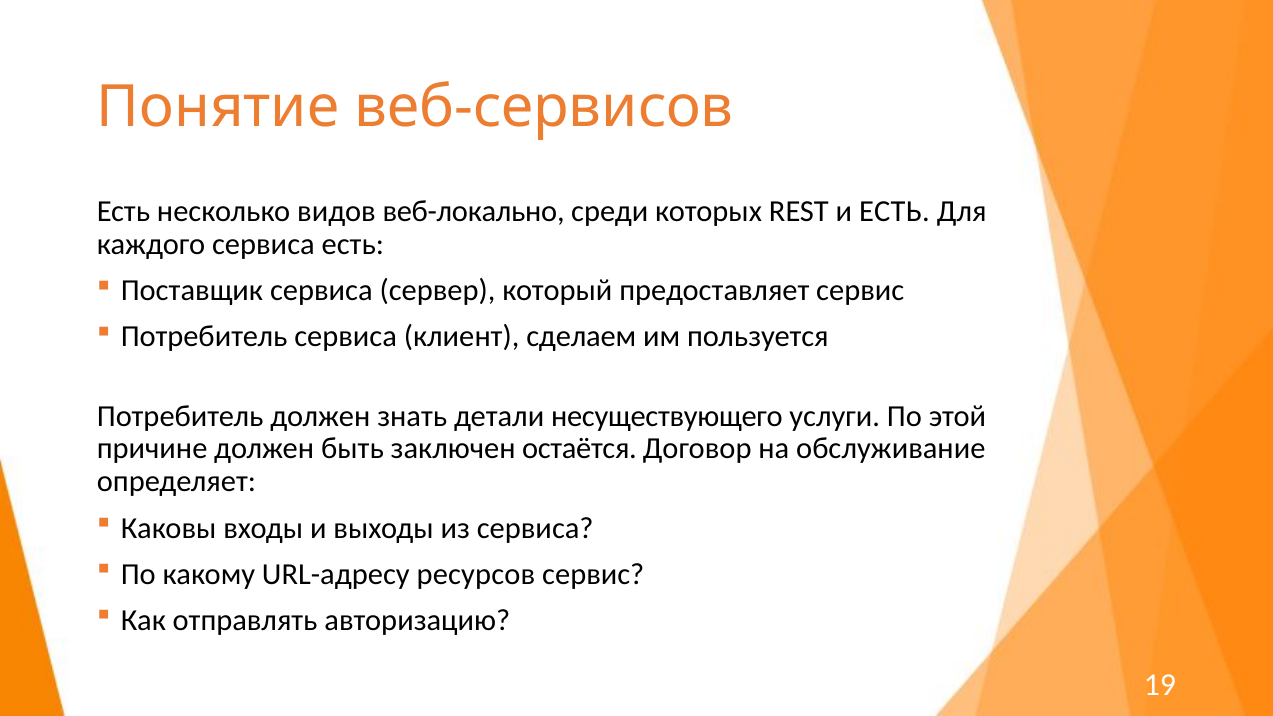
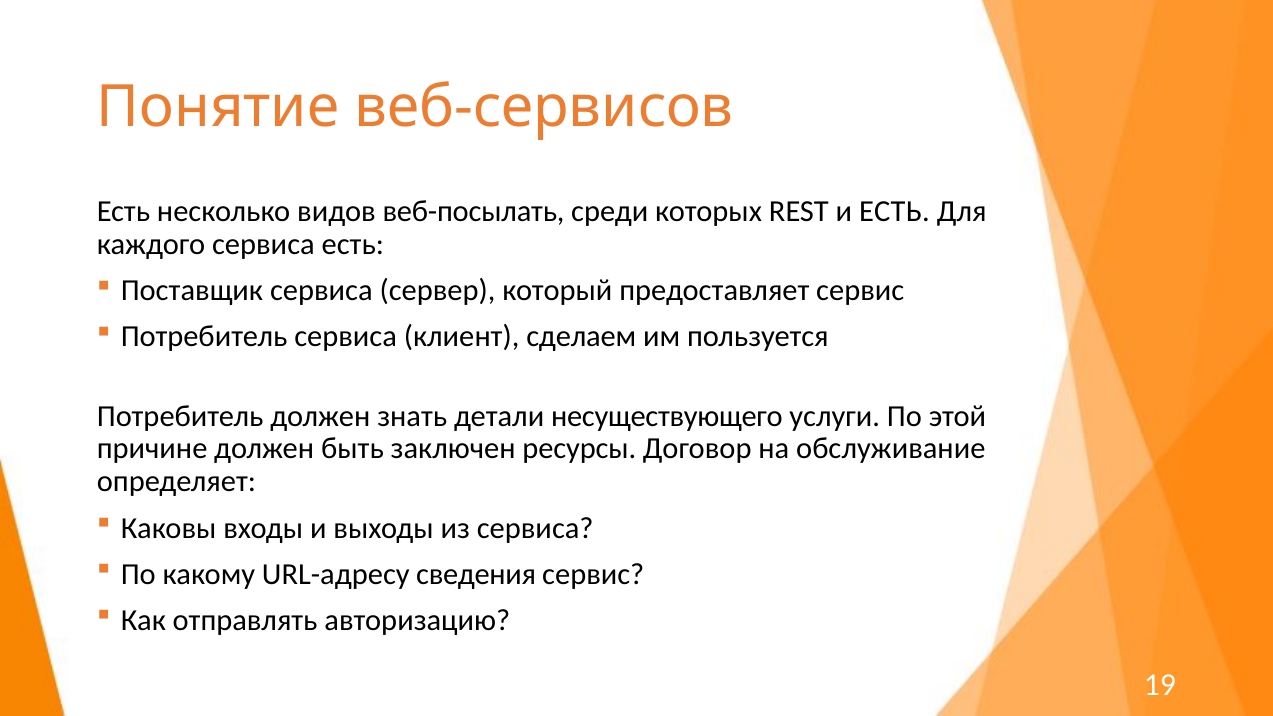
веб-локально: веб-локально -> веб-посылать (474, 212)
остаётся: остаётся -> ресурсы (579, 449)
ресурсов: ресурсов -> сведения (476, 574)
